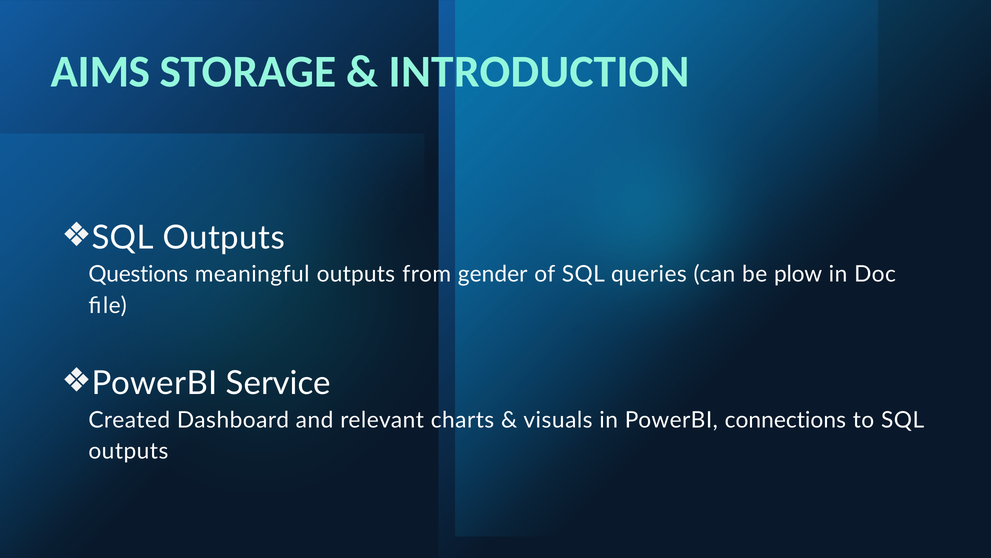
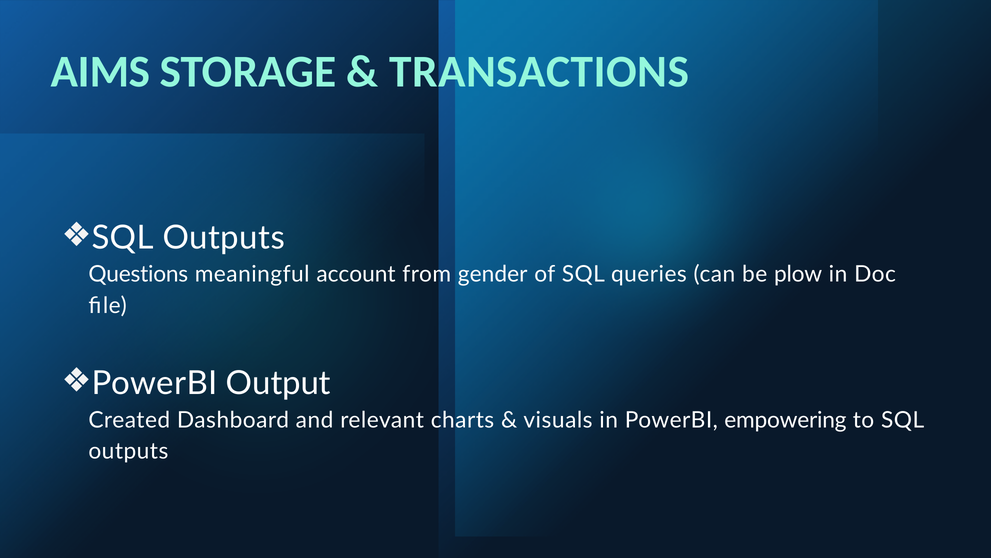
INTRODUCTION: INTRODUCTION -> TRANSACTIONS (539, 72)
meaningful outputs: outputs -> account (356, 274)
Service: Service -> Output (278, 383)
connections: connections -> empowering (785, 420)
